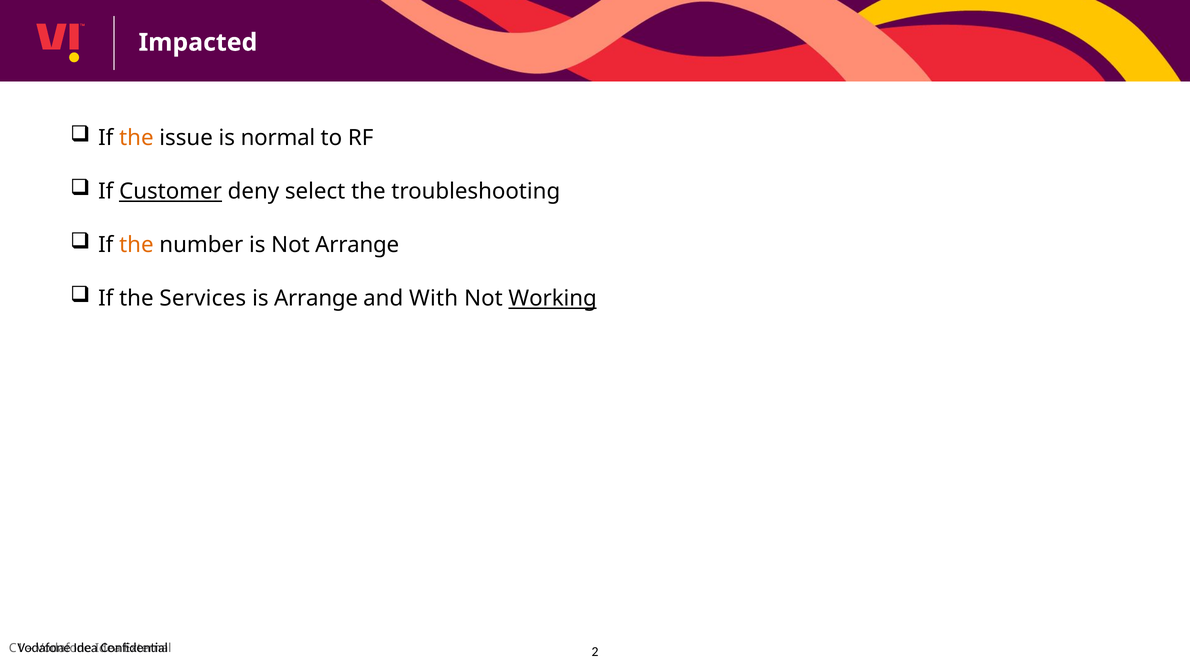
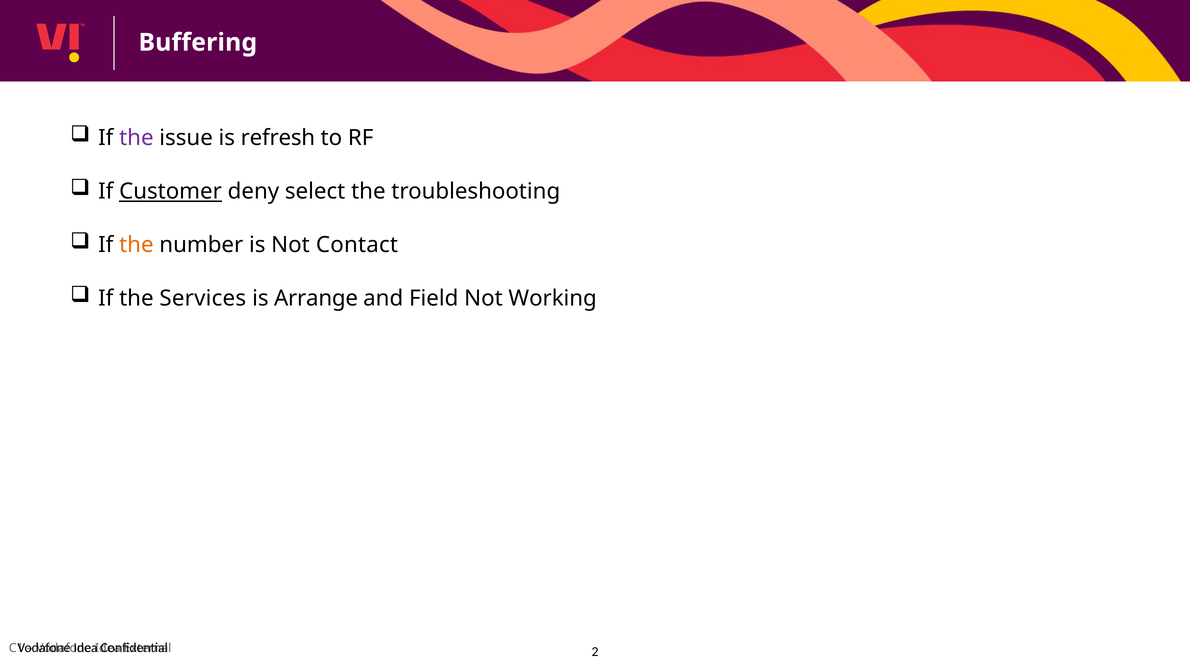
Impacted: Impacted -> Buffering (198, 43)
the colour: orange -> purple (136, 138)
normal: normal -> refresh (278, 138)
Not Arrange: Arrange -> Contact (357, 245)
With: With -> Field (434, 299)
Working underline: present -> none (553, 299)
